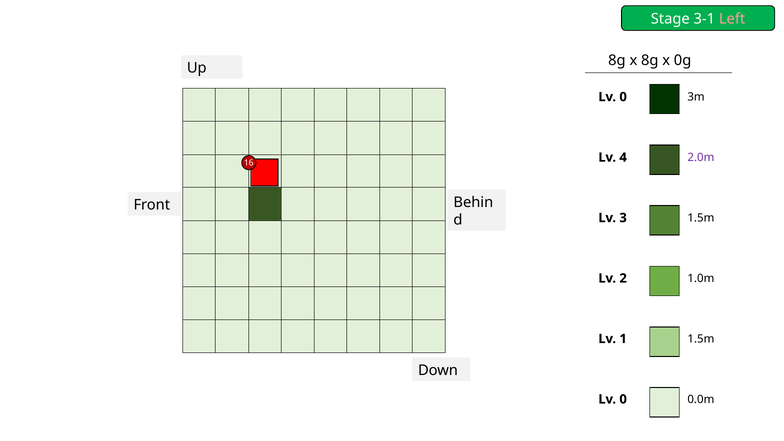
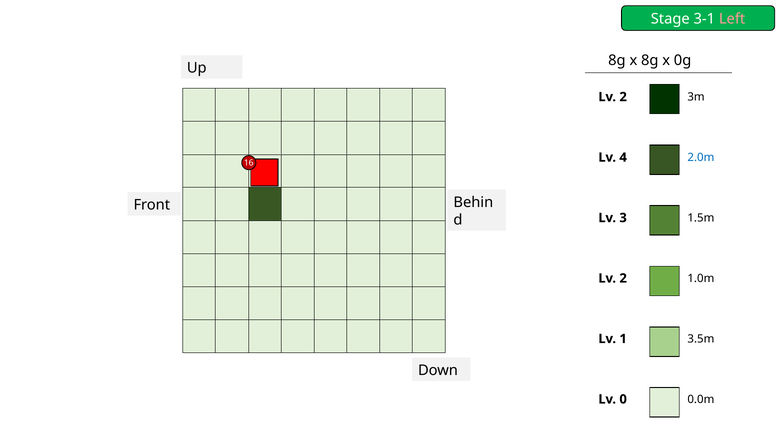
0: 0 -> 2 (623, 97)
2.0m colour: purple -> blue (701, 158)
1.5m: 1.5m -> 3.5m (701, 339)
